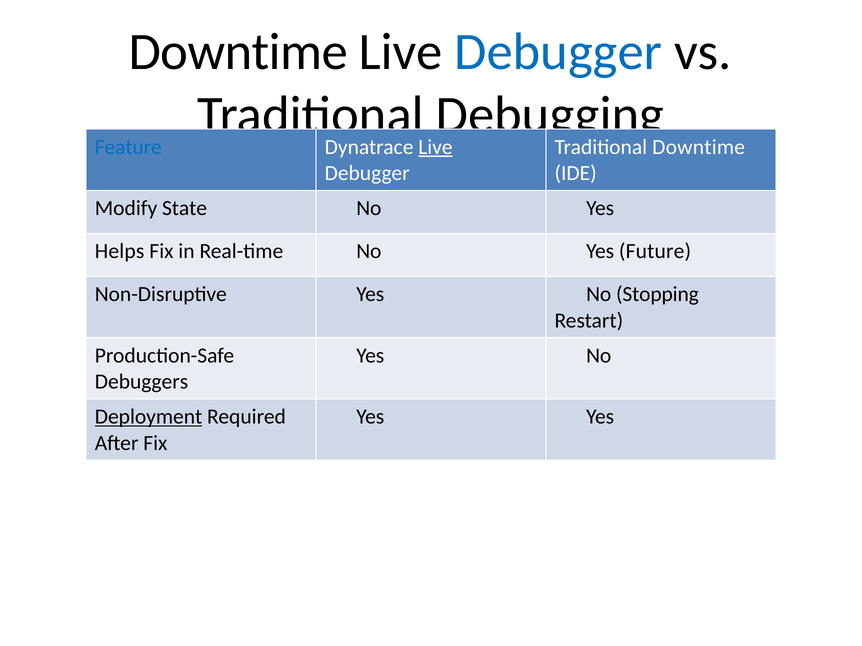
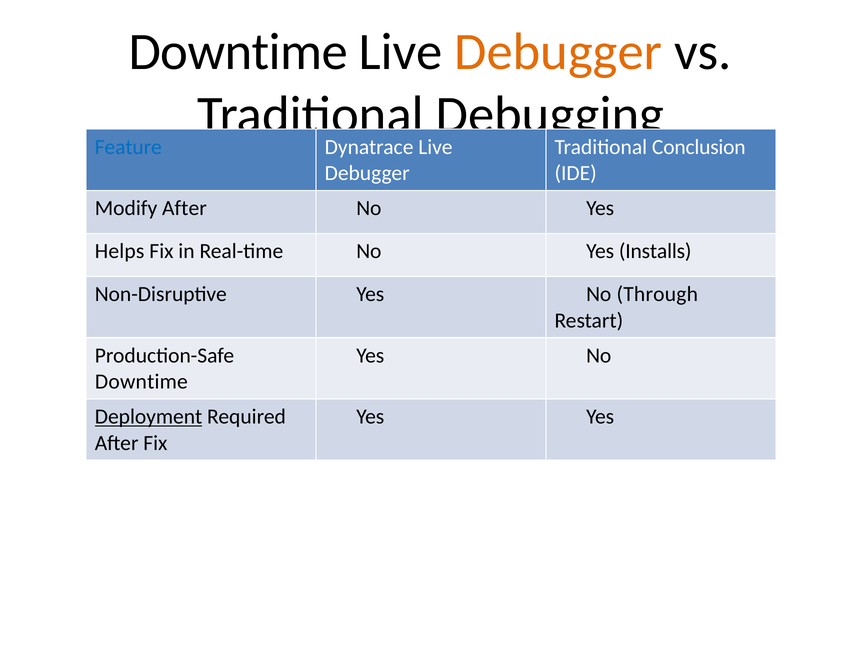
Debugger colour: blue -> orange (558, 52)
Live underline: present -> none (435, 147)
Downtime: Downtime -> Conclusion (699, 147)
Modify State: State -> After (184, 208)
Future: Future -> Installs (655, 251)
Stopping: Stopping -> Through (657, 294)
Debuggers: Debuggers -> Downtime (141, 382)
